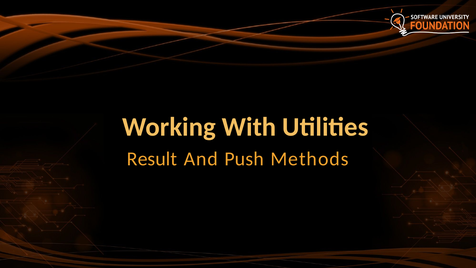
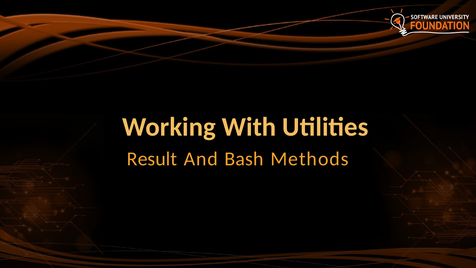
Push: Push -> Bash (244, 159)
